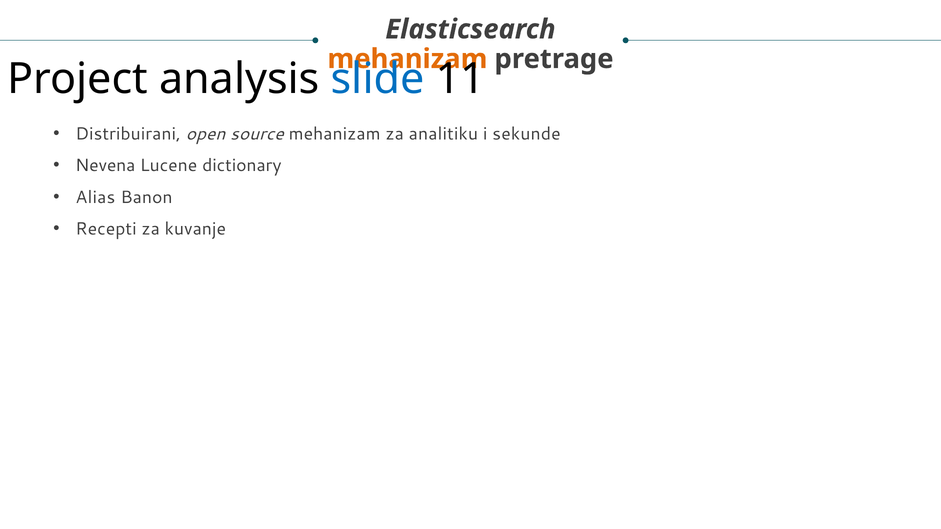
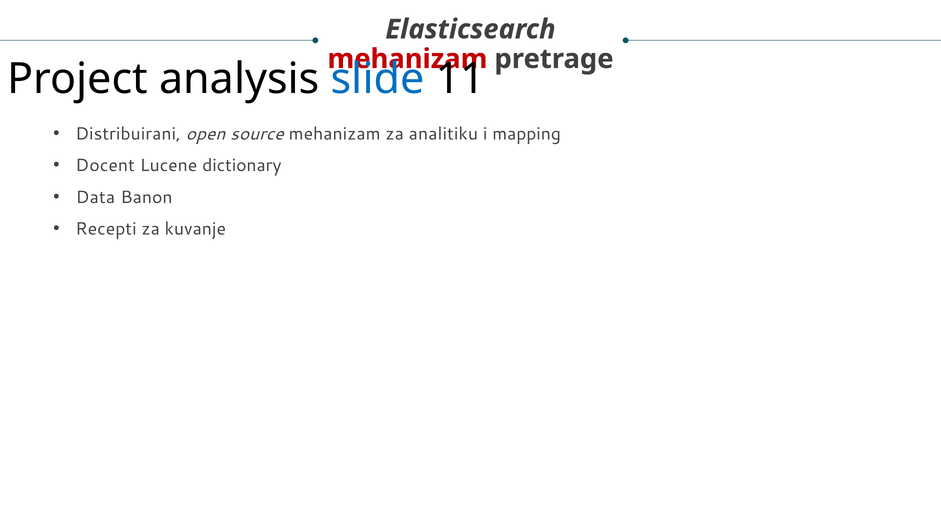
mehanizam colour: orange -> red (407, 59)
sekunde: sekunde -> mapping (527, 134)
Nevena: Nevena -> Docent (105, 166)
Alias: Alias -> Data (95, 197)
